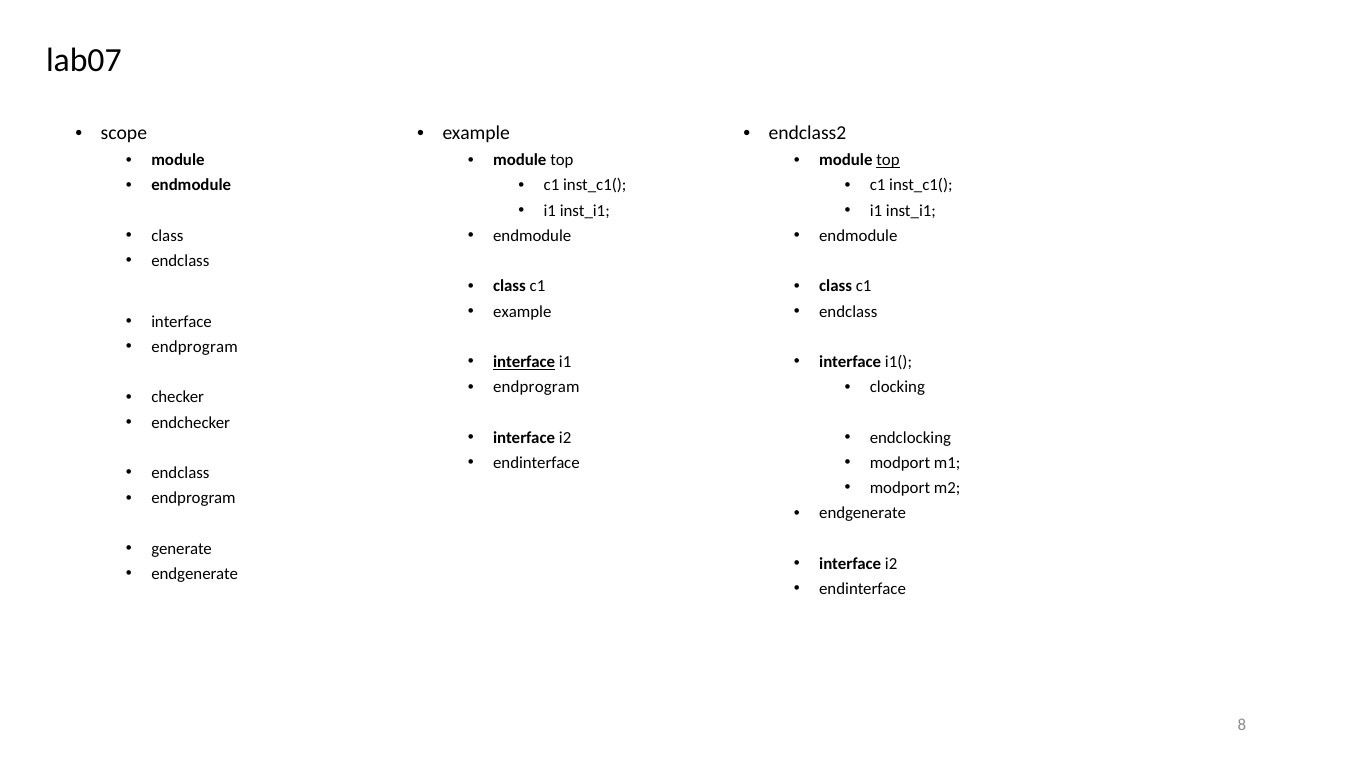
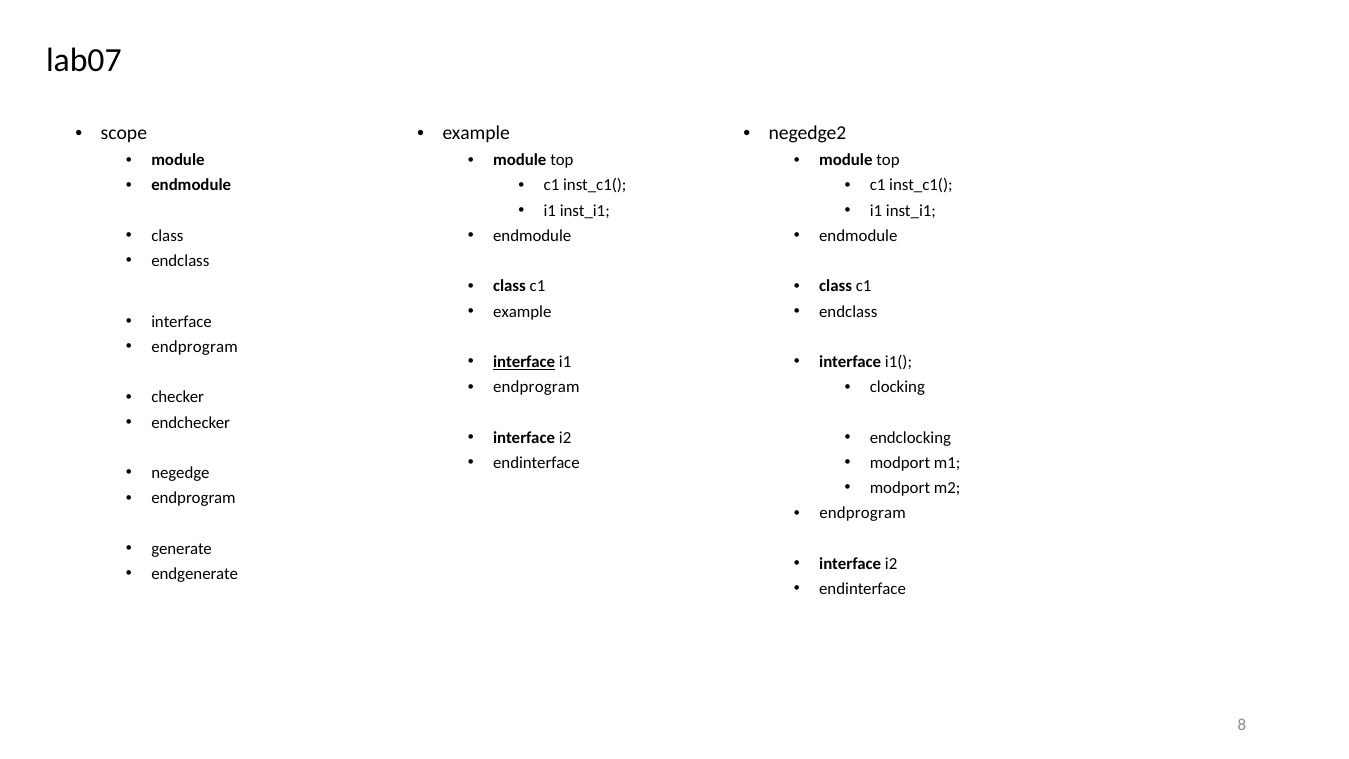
endclass2: endclass2 -> negedge2 (807, 133)
top underline: present -> none (888, 160)
endclass: endclass -> negedge (180, 473)
endgenerate: endgenerate -> endprogram (862, 513)
